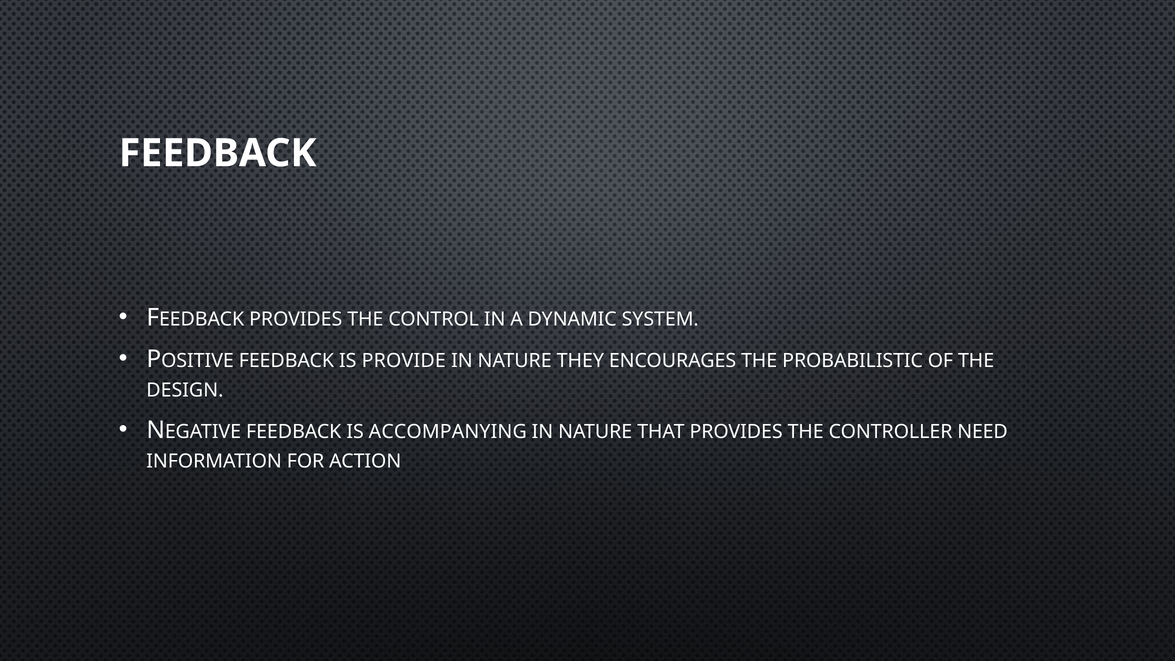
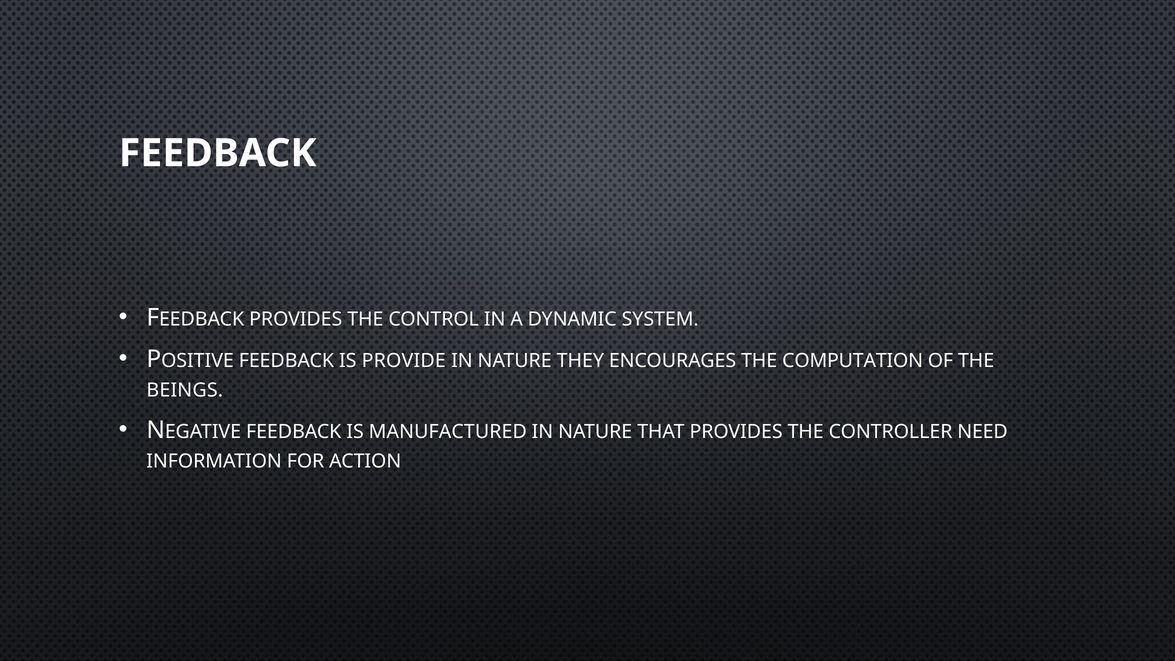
PROBABILISTIC: PROBABILISTIC -> COMPUTATION (853, 361)
DESIGN: DESIGN -> BEINGS (185, 390)
ACCOMPANYING: ACCOMPANYING -> MANUFACTURED (448, 432)
